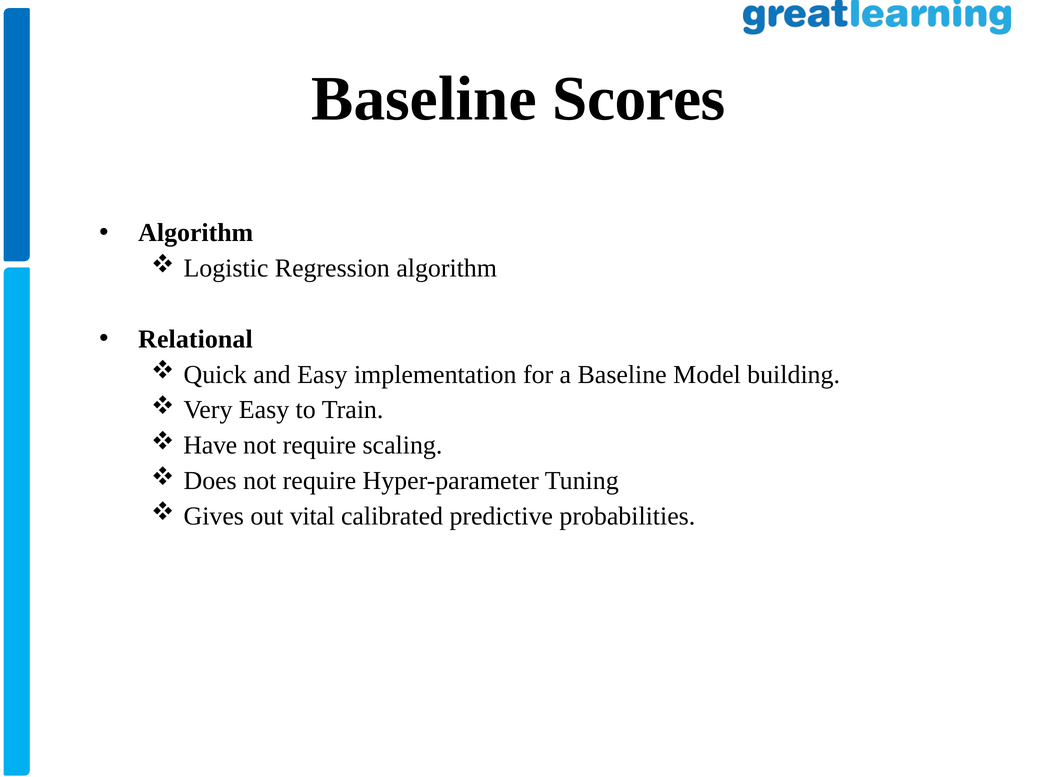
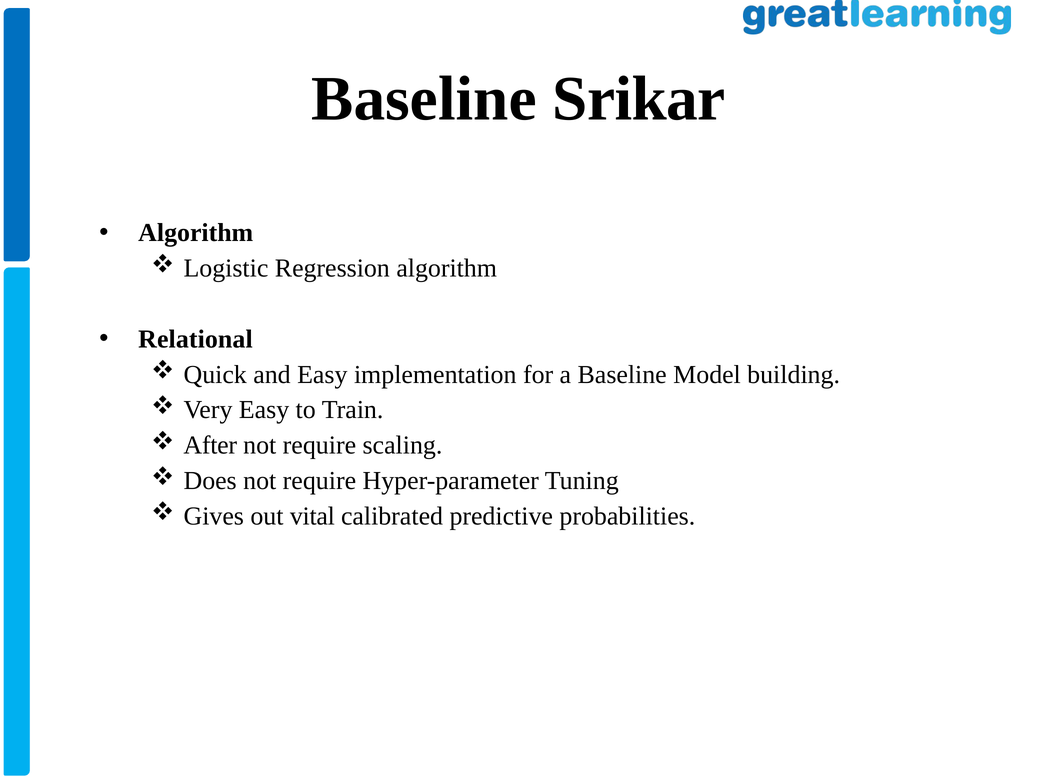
Scores: Scores -> Srikar (639, 99)
Have: Have -> After (210, 446)
